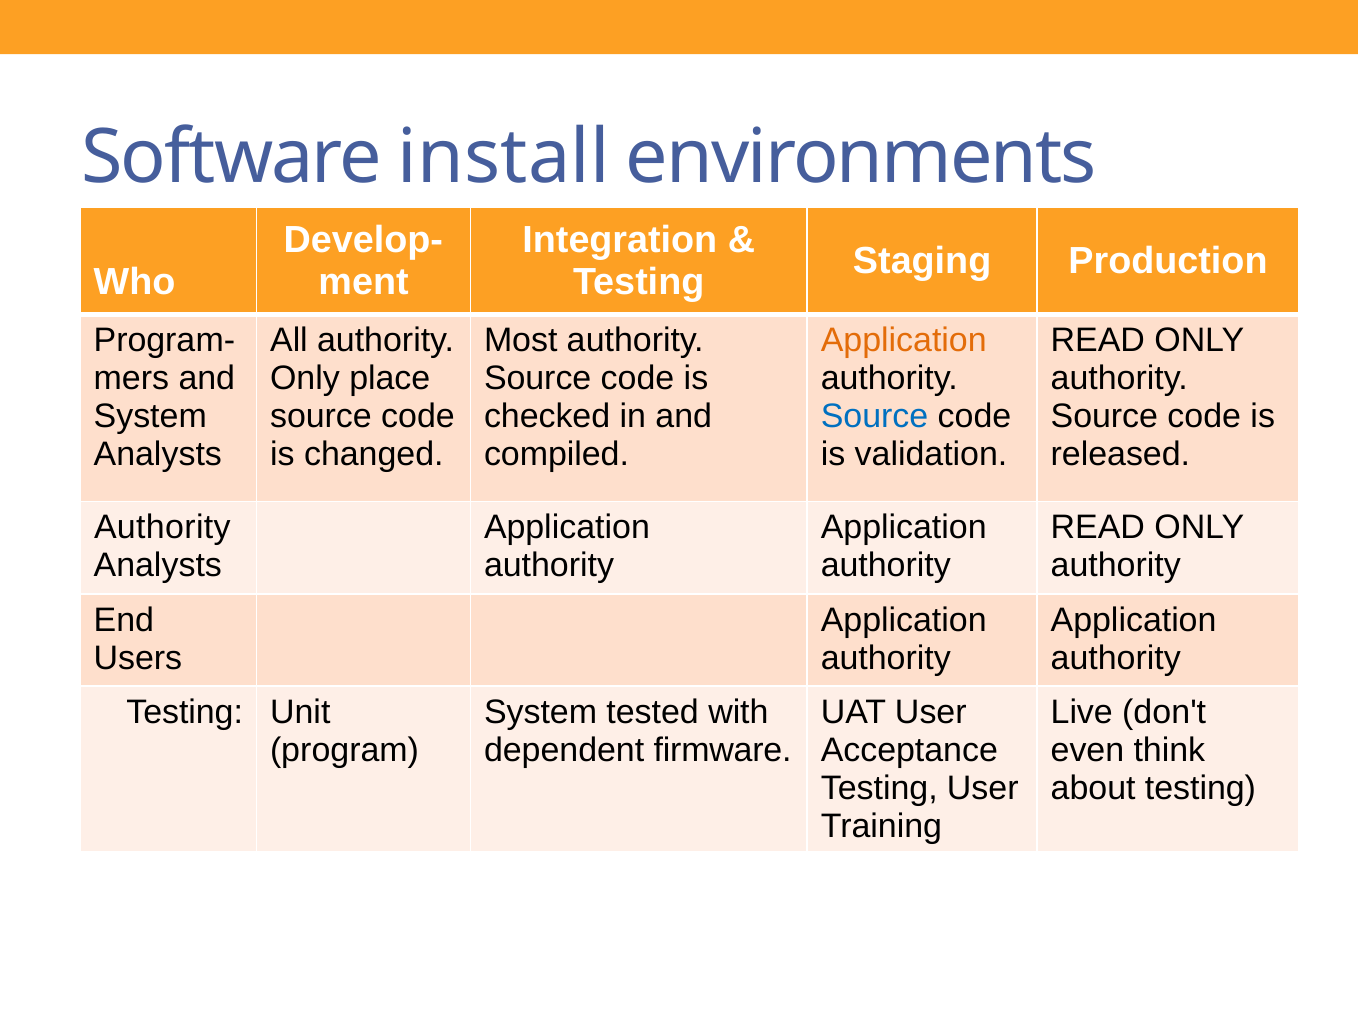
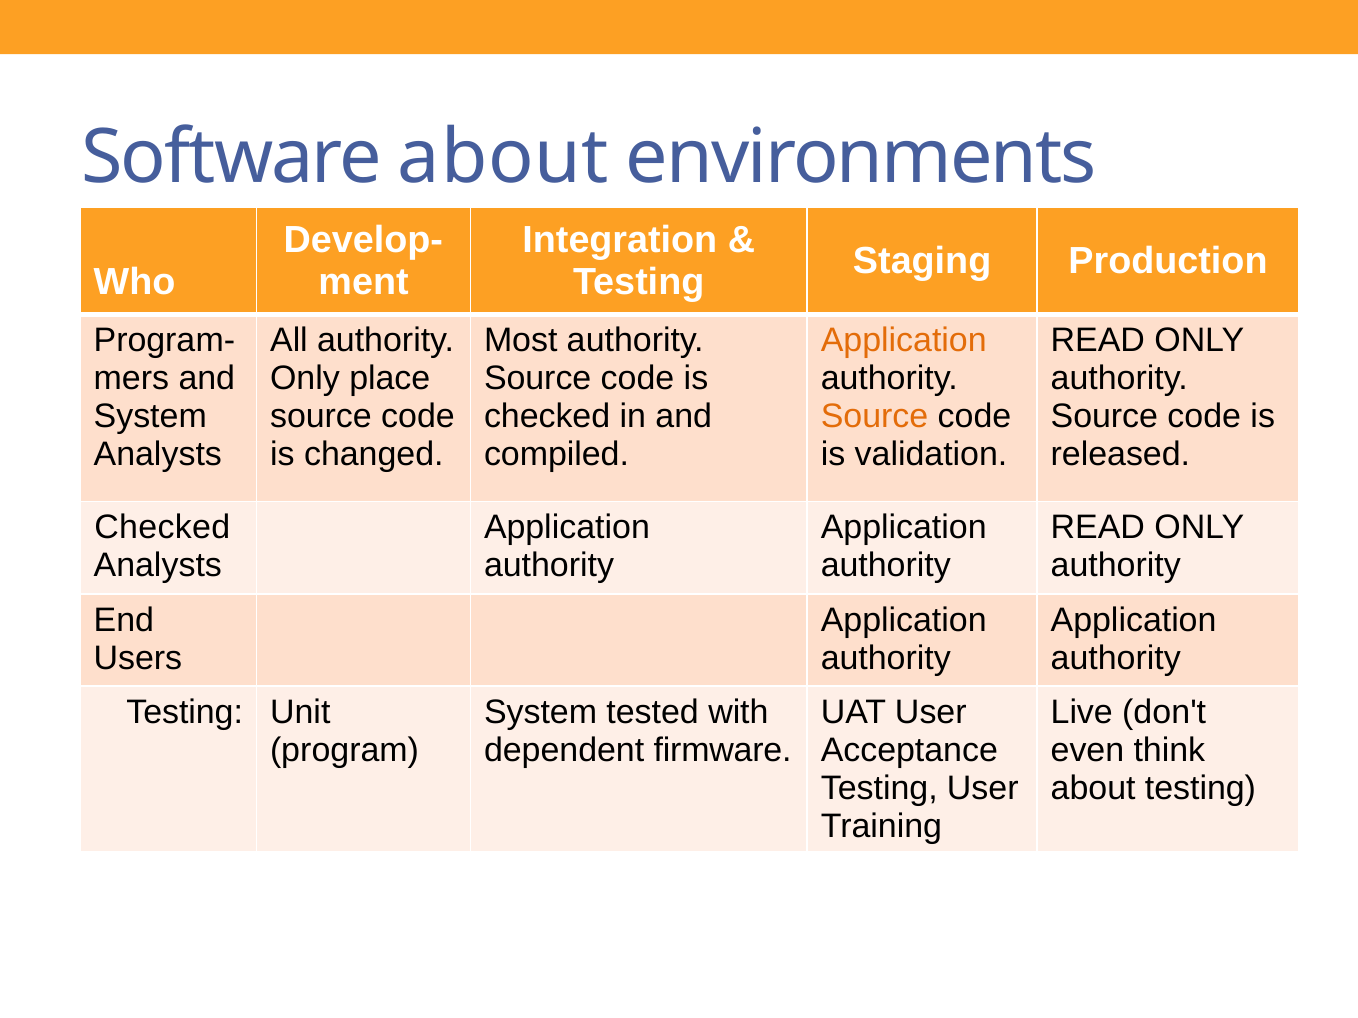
Software install: install -> about (504, 158)
Source colour: blue -> orange (875, 417)
Authority: Authority -> Checked (162, 528)
